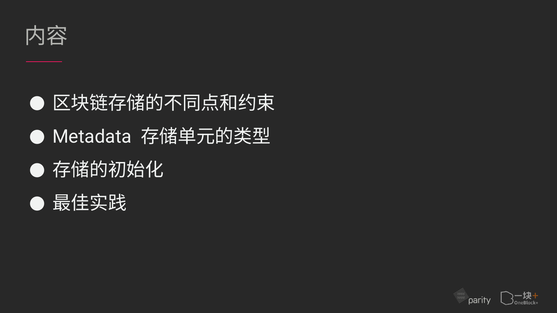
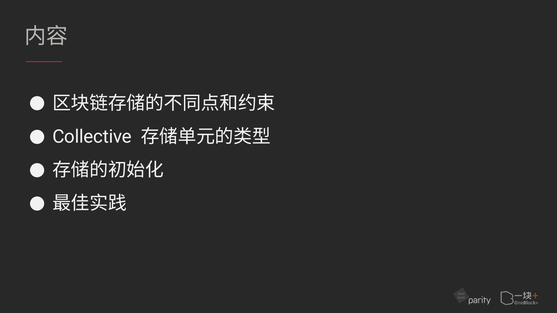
Metadata: Metadata -> Collective (92, 137)
